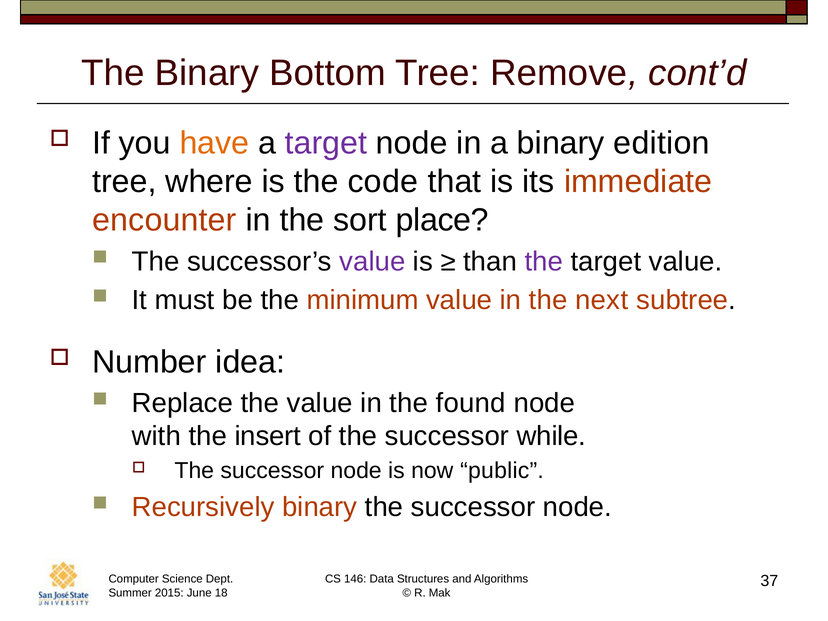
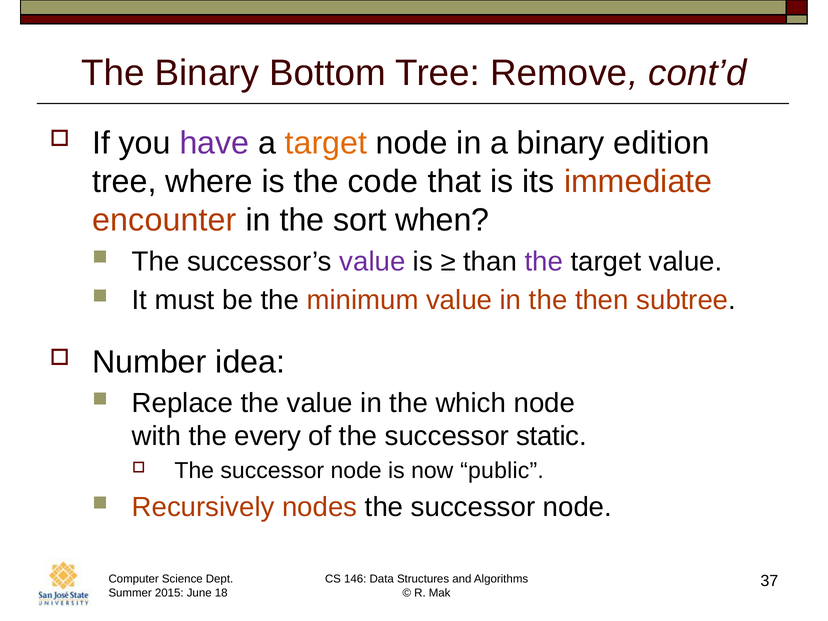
have colour: orange -> purple (214, 143)
target colour: purple -> orange (326, 143)
place: place -> when (442, 220)
next: next -> then (602, 300)
found: found -> which (471, 403)
insert: insert -> every (268, 436)
while: while -> static (551, 436)
Recursively binary: binary -> nodes (320, 507)
